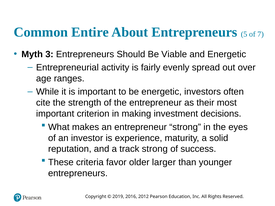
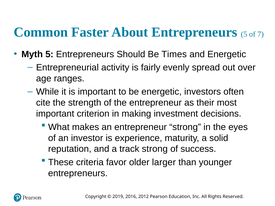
Entire: Entire -> Faster (90, 32)
Myth 3: 3 -> 5 (49, 54)
Viable: Viable -> Times (174, 54)
